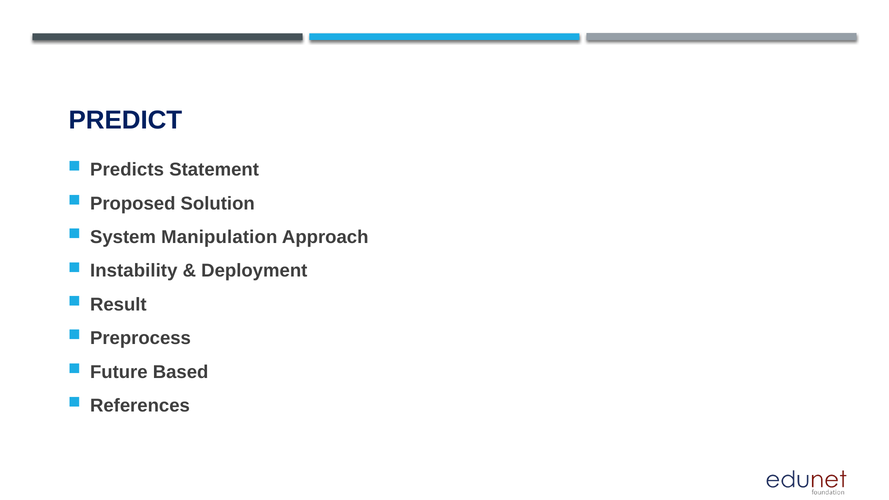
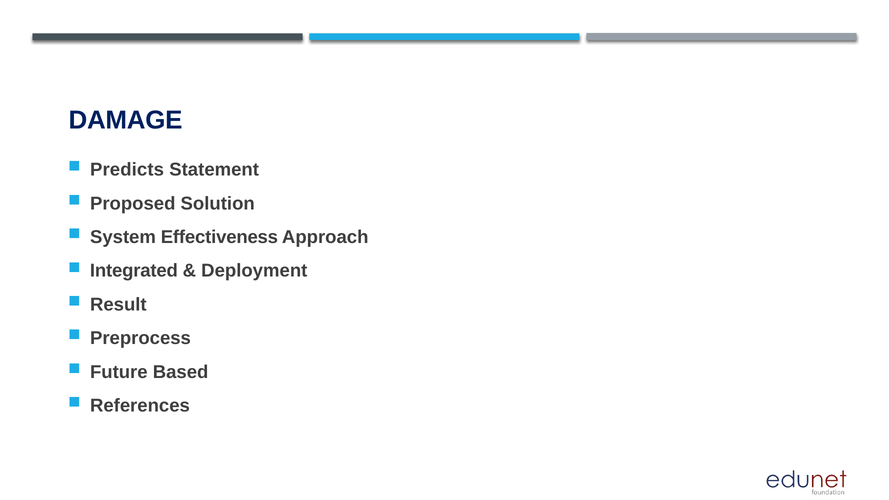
PREDICT: PREDICT -> DAMAGE (126, 120)
Manipulation: Manipulation -> Effectiveness (219, 237)
Instability: Instability -> Integrated (134, 271)
